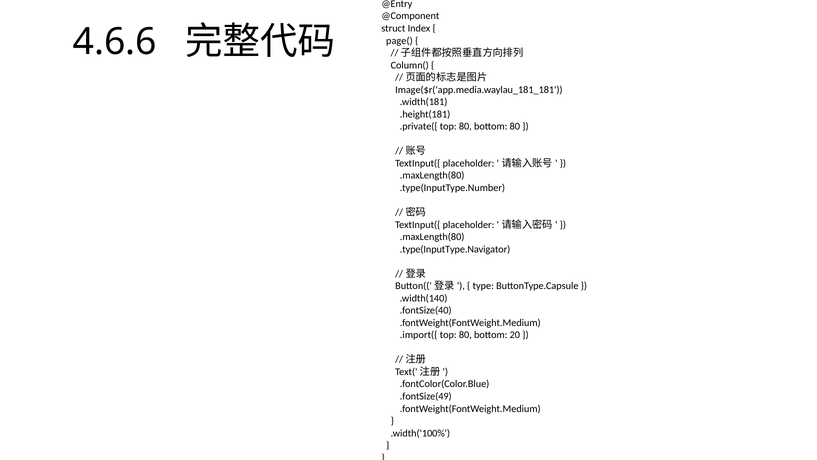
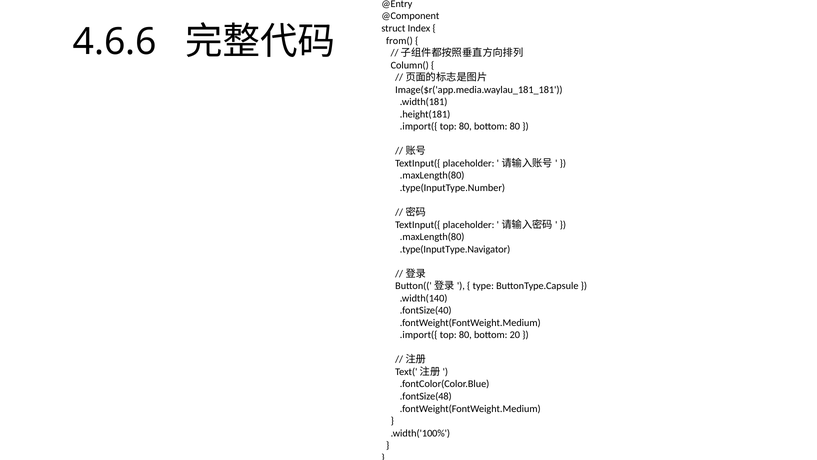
page(: page( -> from( (399, 41)
.private({: .private({ -> .import({ (419, 126)
.fontSize(49: .fontSize(49 -> .fontSize(48 (426, 396)
